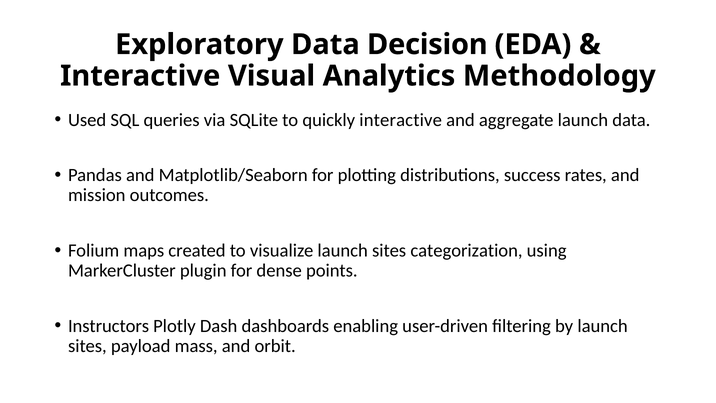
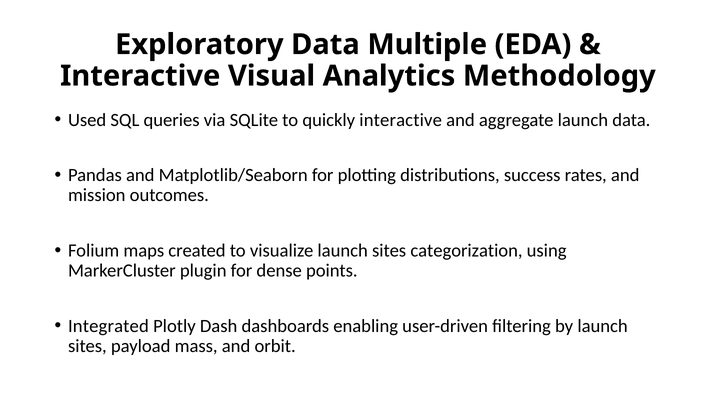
Decision: Decision -> Multiple (427, 44)
Instructors: Instructors -> Integrated (108, 326)
